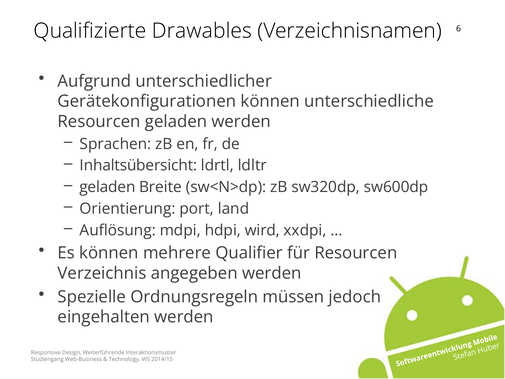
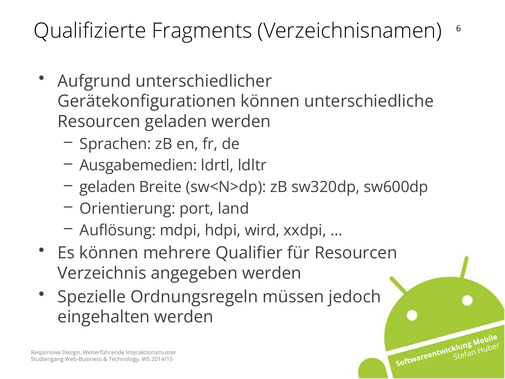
Drawables: Drawables -> Fragments (202, 31)
Inhaltsübersicht: Inhaltsübersicht -> Ausgabemedien (138, 165)
